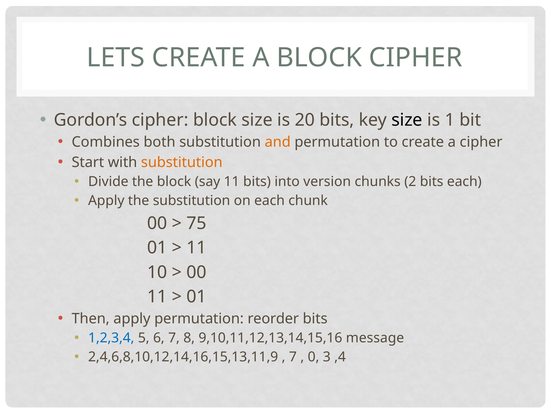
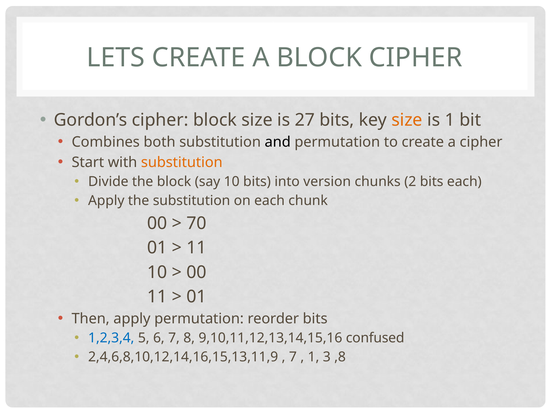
20: 20 -> 27 (305, 120)
size colour: black -> orange (407, 120)
and colour: orange -> black (278, 142)
say 11: 11 -> 10 (232, 182)
75: 75 -> 70 (197, 223)
message: message -> confused (375, 338)
0: 0 -> 1 (313, 357)
,4: ,4 -> ,8 (340, 357)
